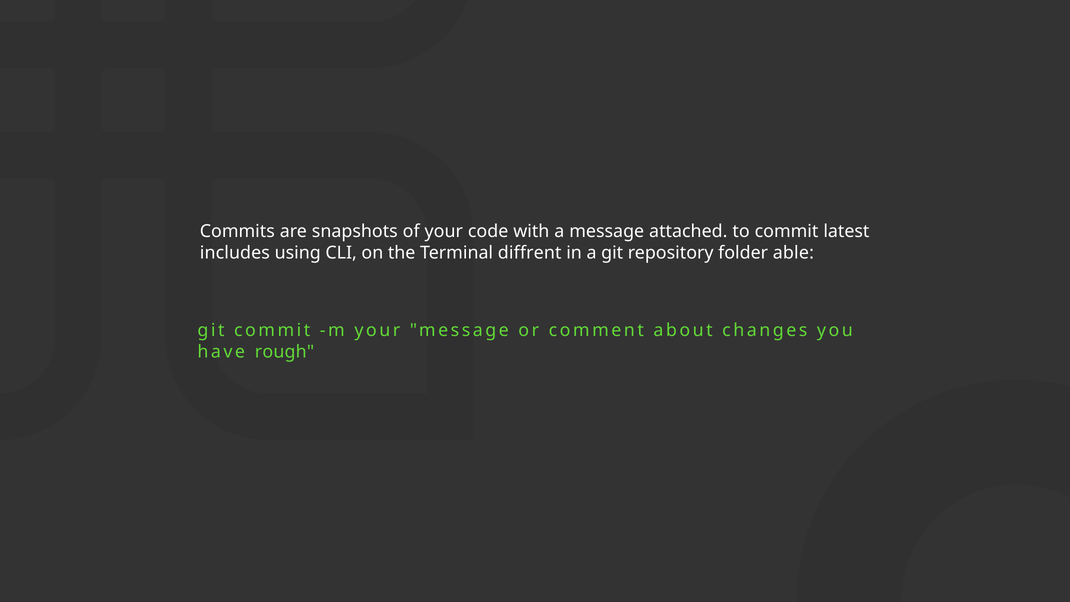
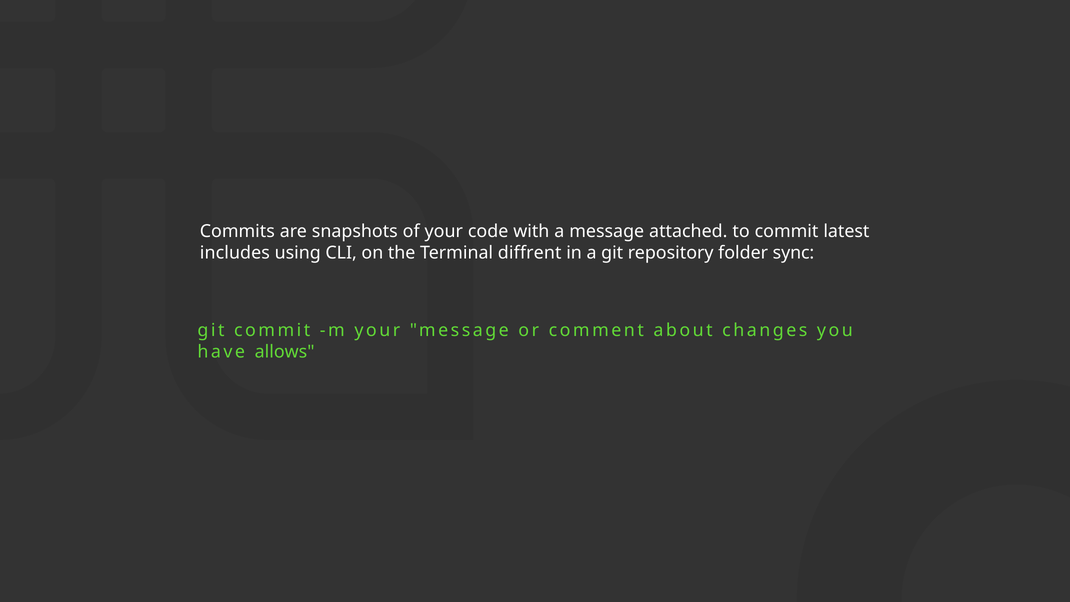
able: able -> sync (793, 253)
rough: rough -> allows (285, 352)
